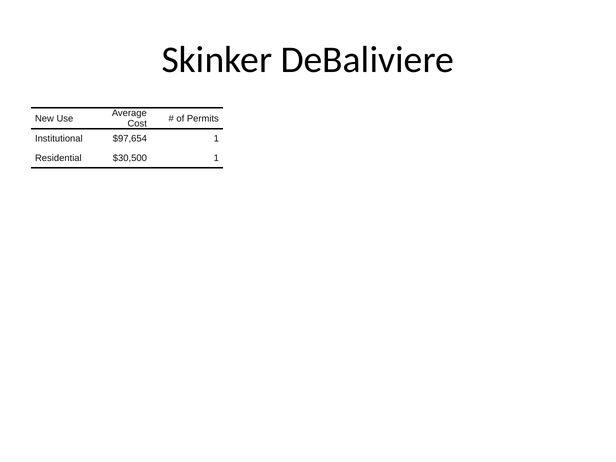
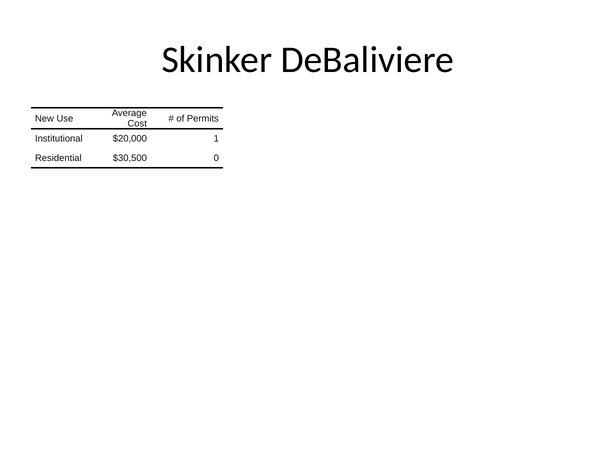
$97,654: $97,654 -> $20,000 (130, 139)
$30,500 1: 1 -> 0 (216, 158)
